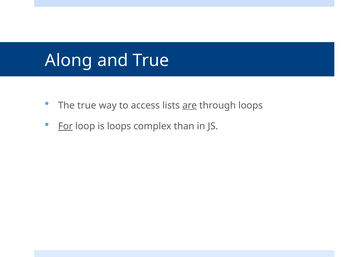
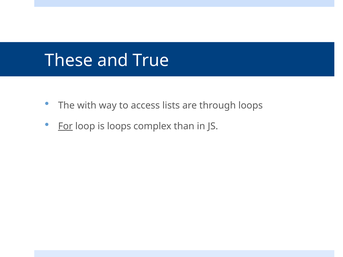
Along: Along -> These (69, 60)
The true: true -> with (87, 105)
are underline: present -> none (190, 105)
